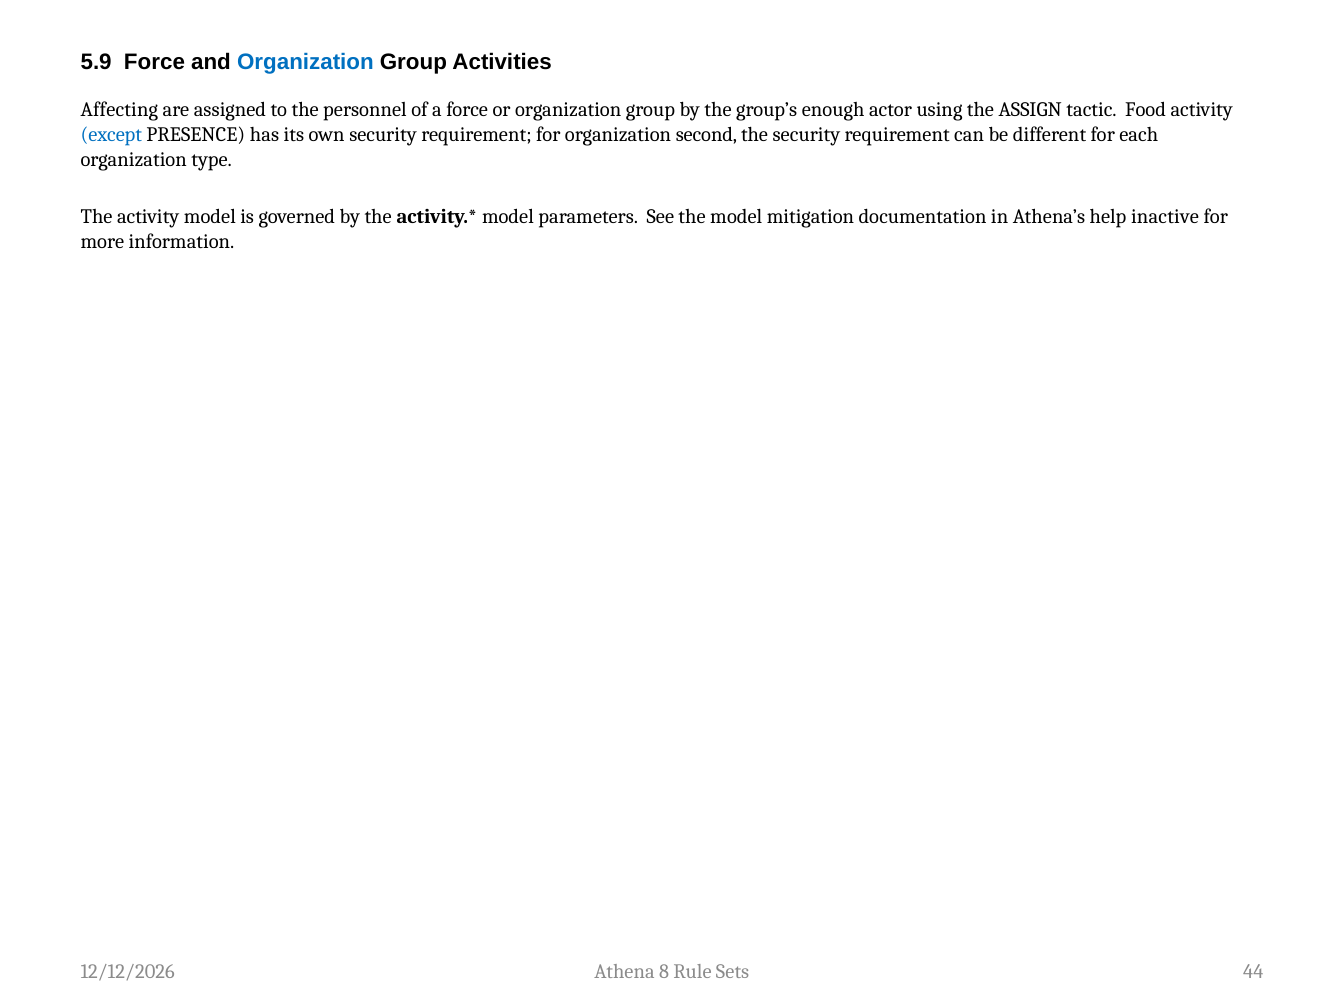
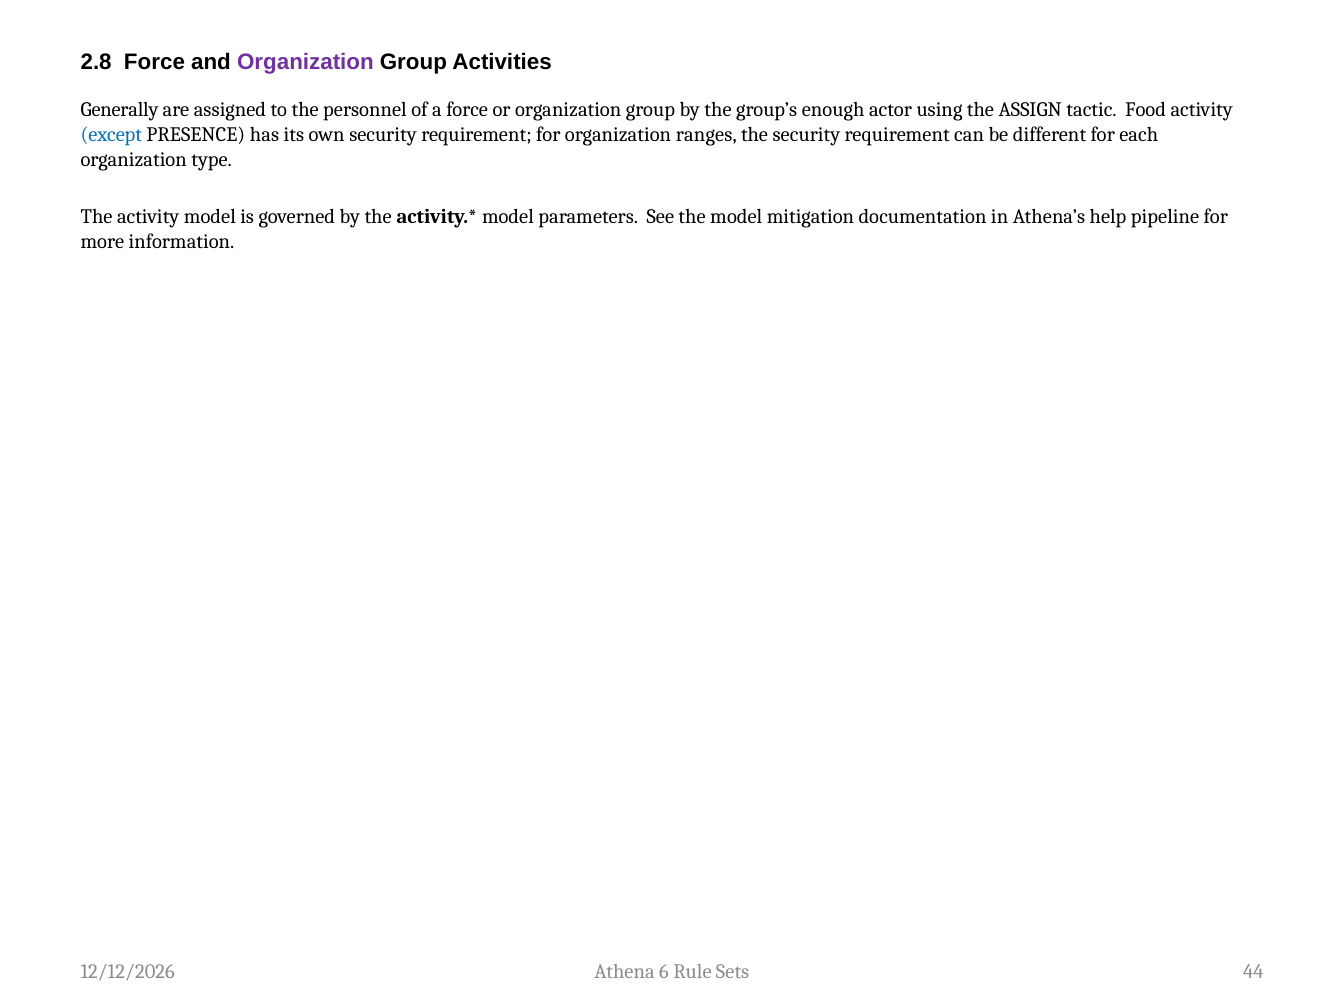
5.9: 5.9 -> 2.8 (96, 62)
Organization colour: blue -> purple (305, 62)
Affecting: Affecting -> Generally (120, 110)
second: second -> ranges (706, 135)
inactive: inactive -> pipeline (1165, 217)
8: 8 -> 6 (664, 971)
